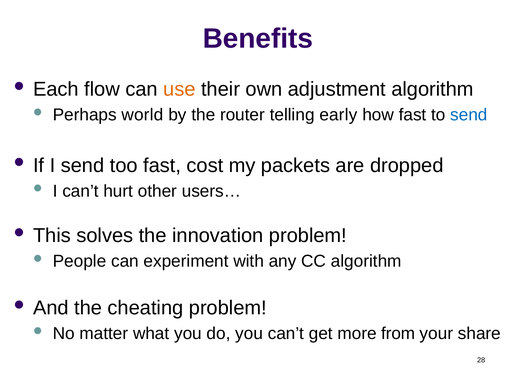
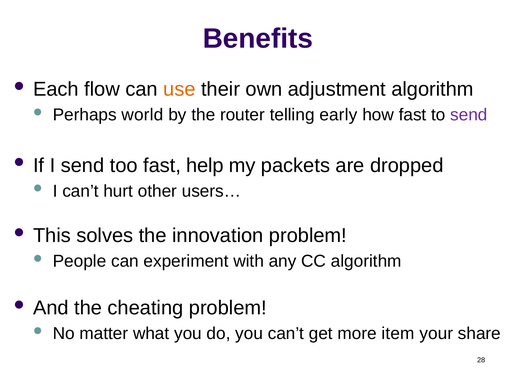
send colour: blue -> purple (469, 115)
cost: cost -> help (205, 165)
from: from -> item (398, 334)
